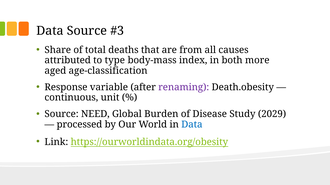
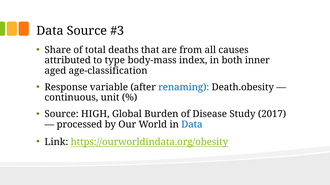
more: more -> inner (257, 61)
renaming colour: purple -> blue (184, 88)
NEED: NEED -> HIGH (95, 114)
2029: 2029 -> 2017 (272, 114)
